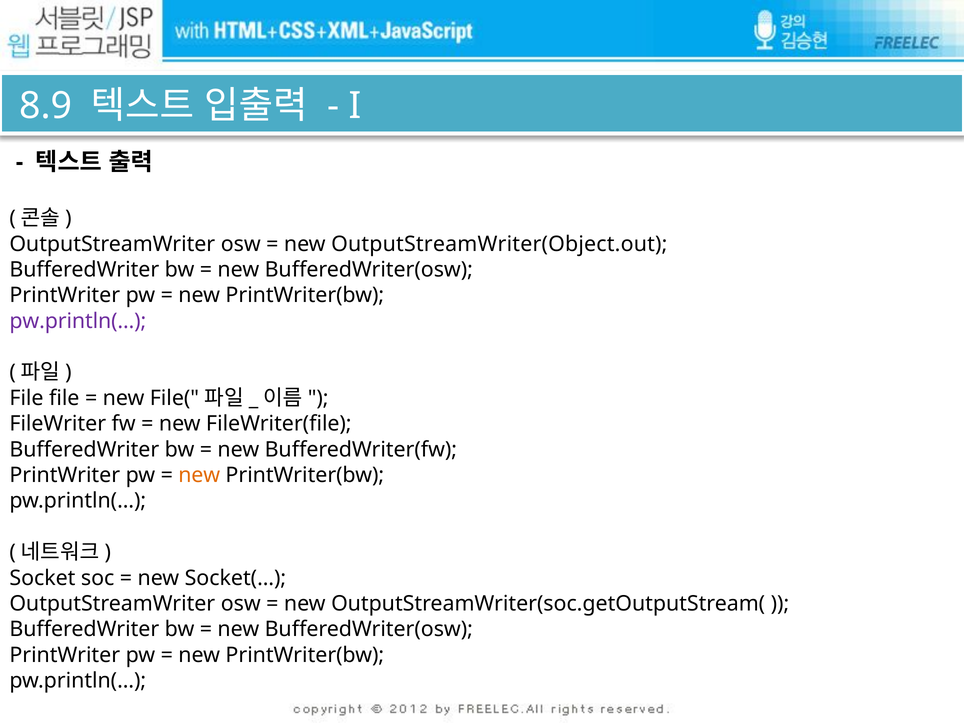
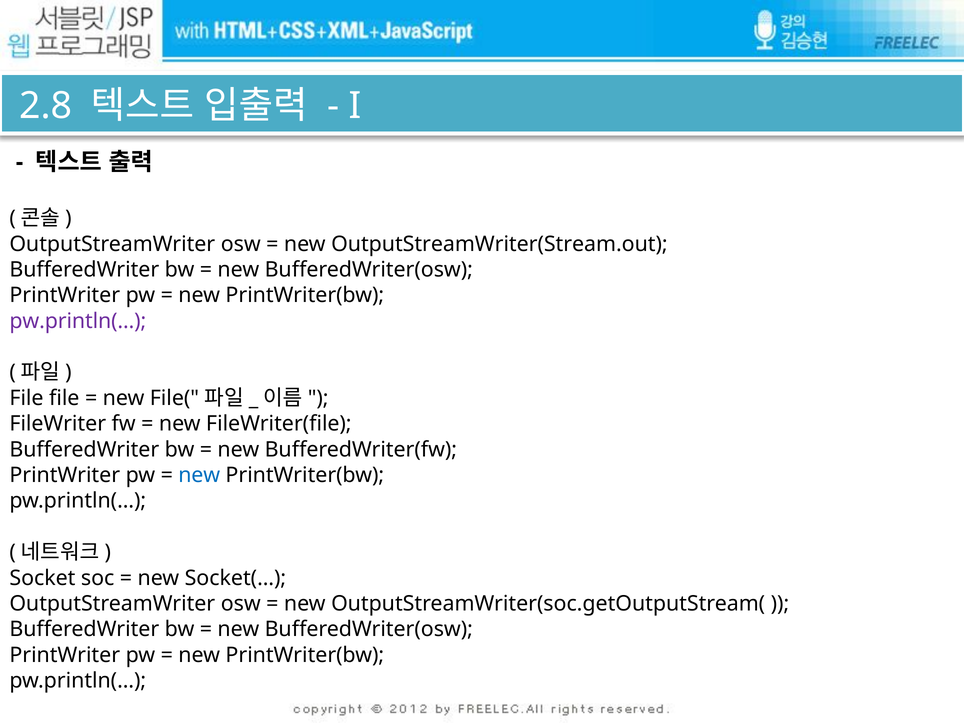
8.9: 8.9 -> 2.8 (46, 106)
OutputStreamWriter(Object.out: OutputStreamWriter(Object.out -> OutputStreamWriter(Stream.out (499, 244)
new colour: orange -> blue (199, 475)
